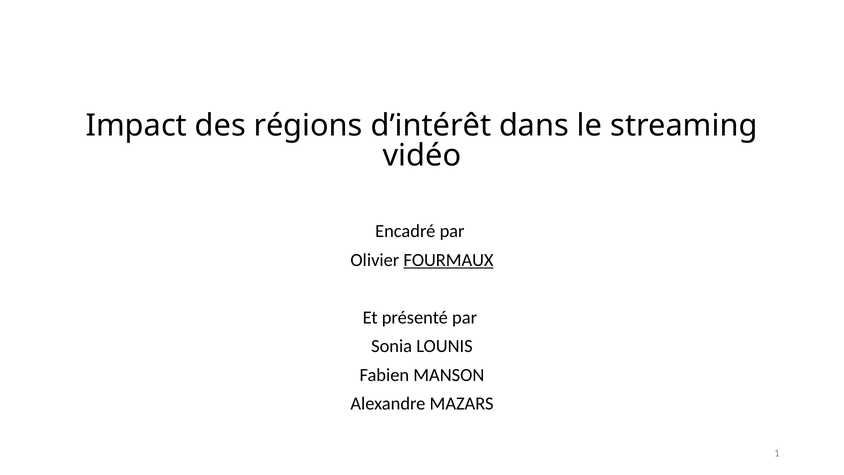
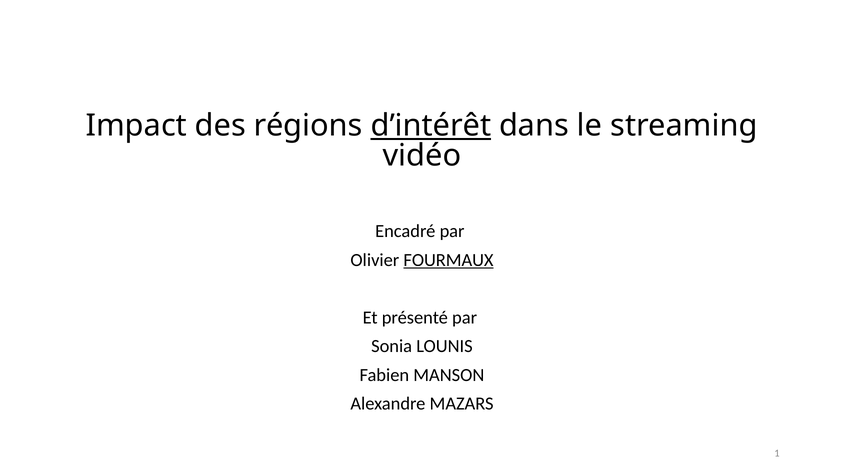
d’intérêt underline: none -> present (431, 126)
